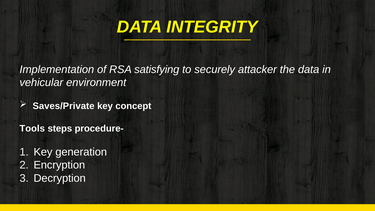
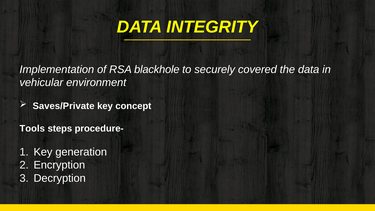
satisfying: satisfying -> blackhole (157, 69)
attacker: attacker -> covered (257, 69)
